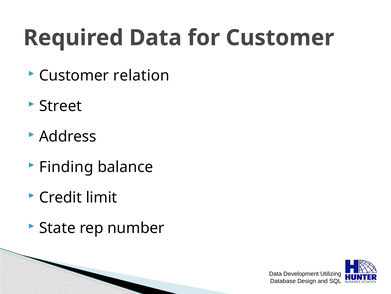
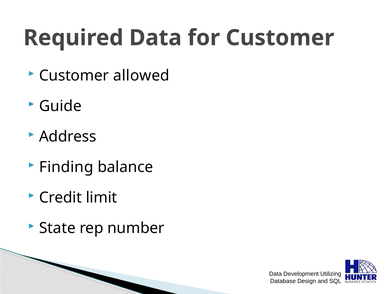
relation: relation -> allowed (141, 75)
Street: Street -> Guide (60, 106)
